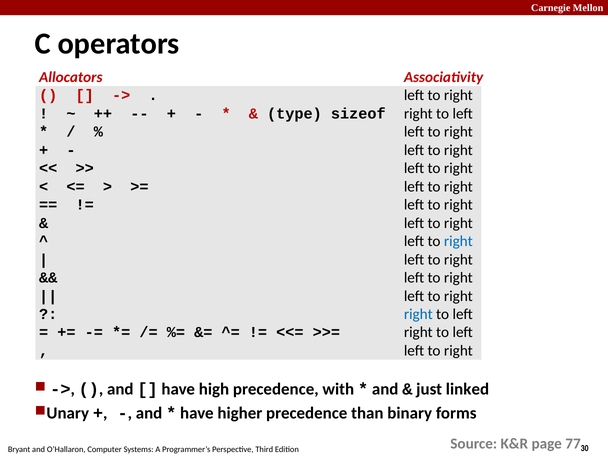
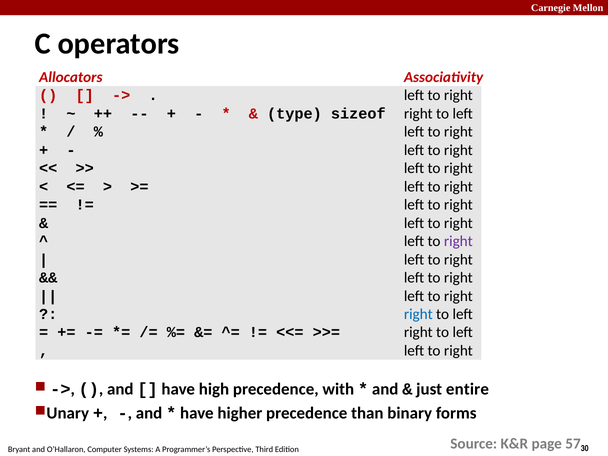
right colour: blue -> purple (458, 241)
linked: linked -> entire (467, 389)
77: 77 -> 57 (573, 444)
